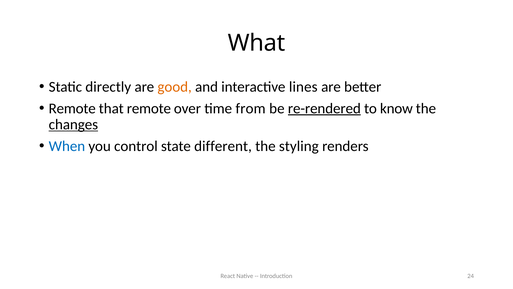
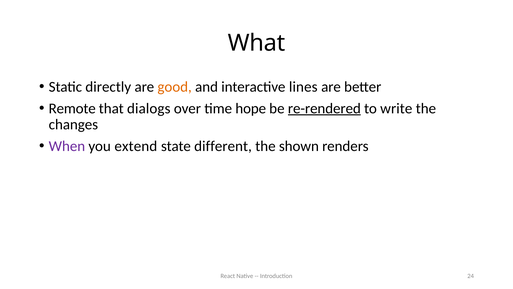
that remote: remote -> dialogs (149, 108)
from: from -> hope (251, 108)
know: know -> write (396, 108)
changes underline: present -> none (73, 124)
When colour: blue -> purple (67, 146)
control: control -> extend (136, 146)
styling: styling -> shown (299, 146)
